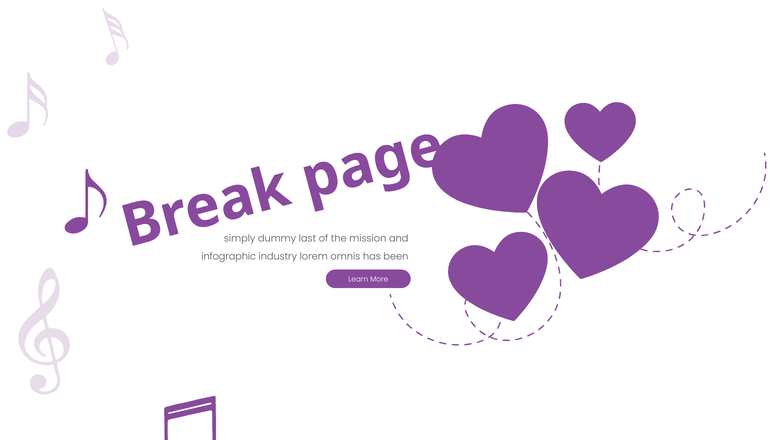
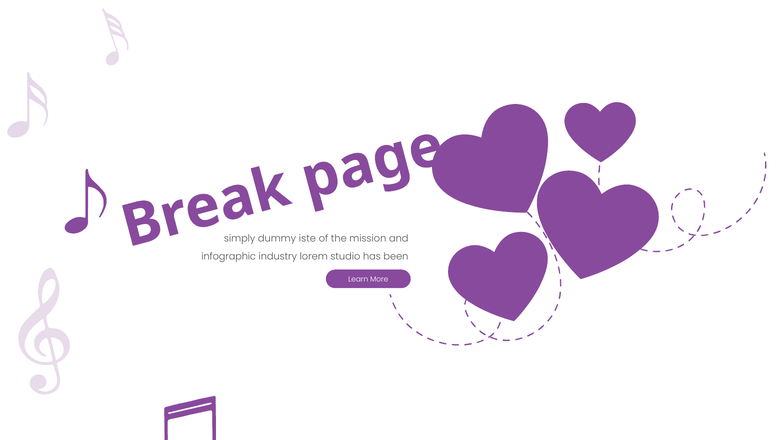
last: last -> iste (307, 239)
omnis: omnis -> studio (345, 256)
